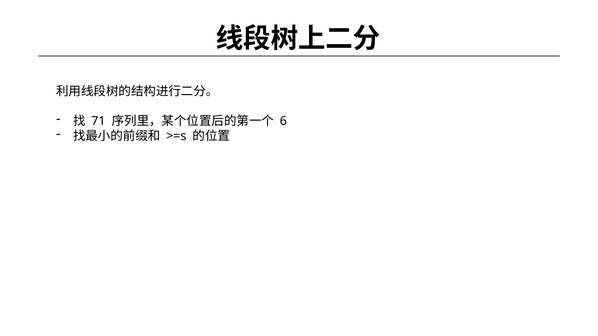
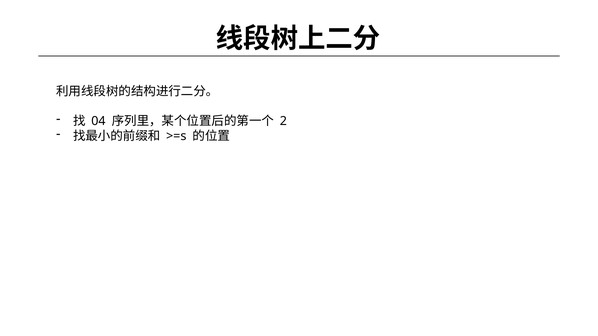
71: 71 -> 04 (98, 121)
6: 6 -> 2 (283, 121)
